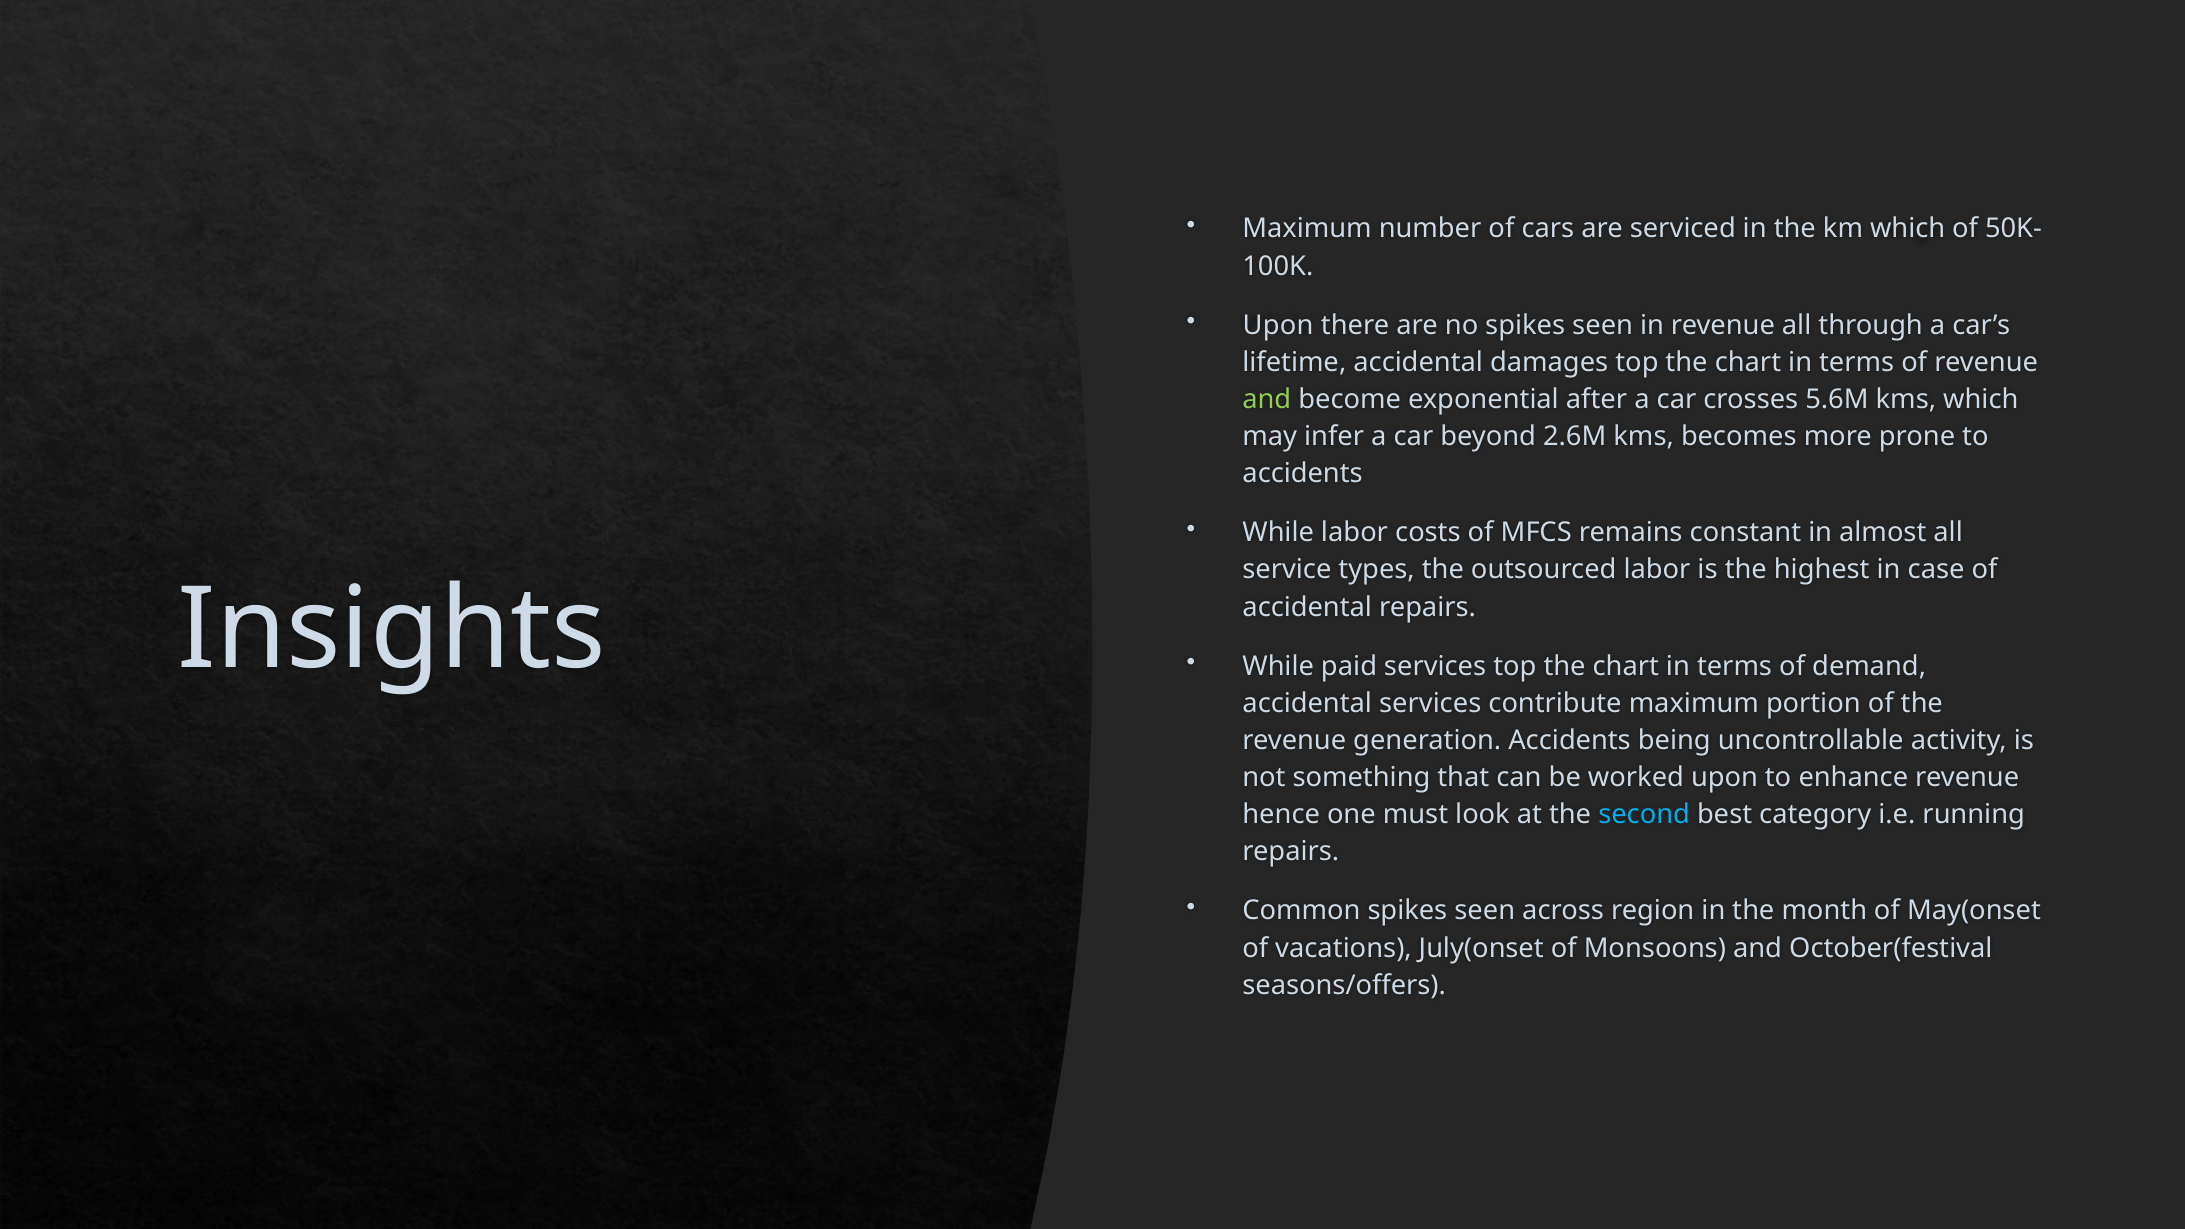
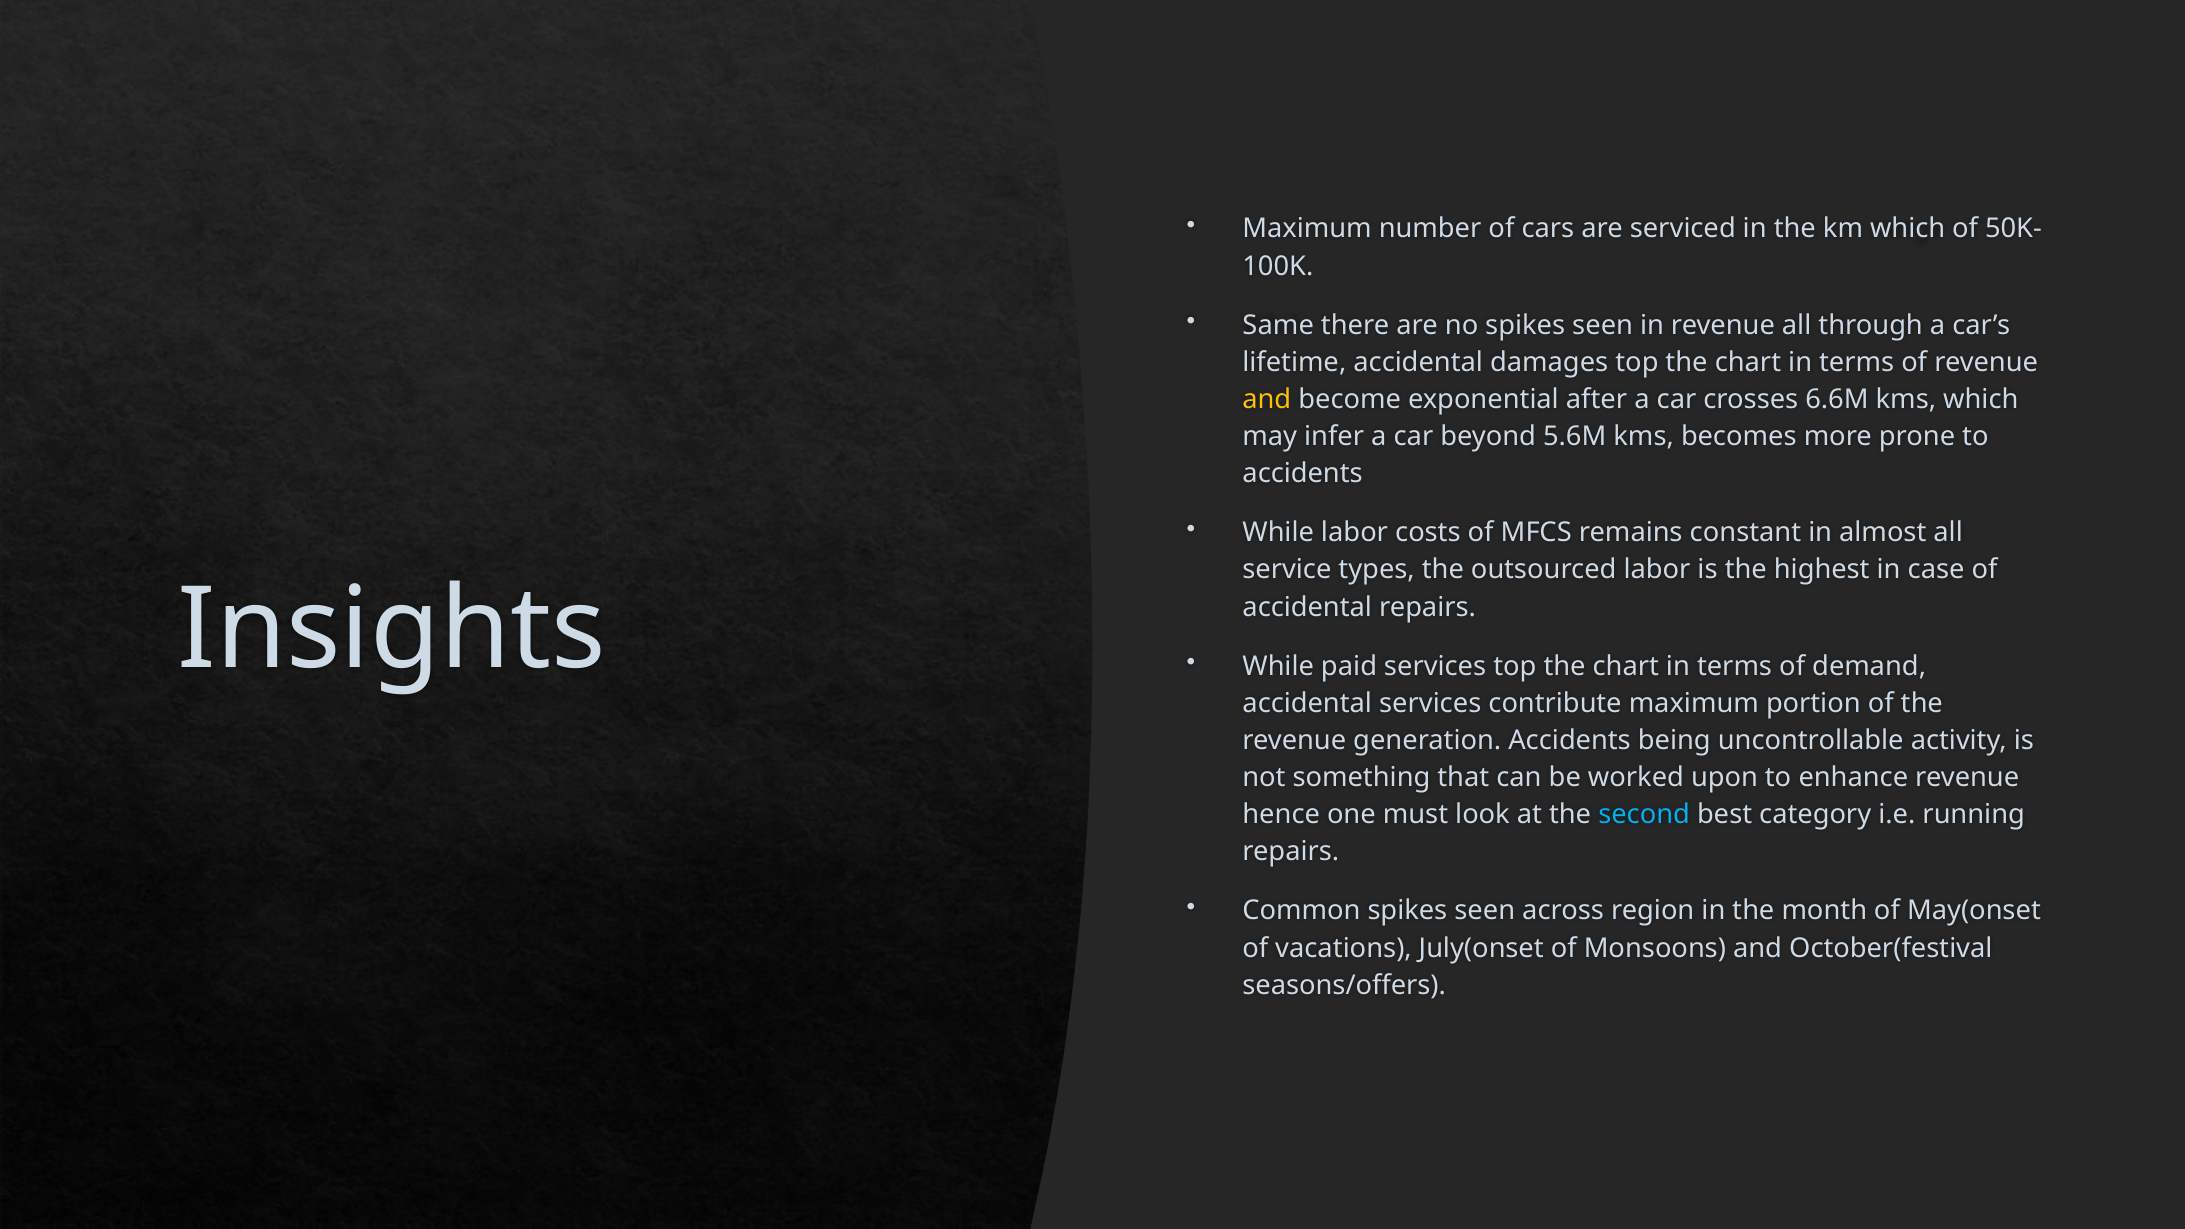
Upon: Upon -> Same (1278, 325)
and colour: light green -> yellow (1267, 399)
5.6M: 5.6M -> 6.6M (1837, 399)
2.6M: 2.6M -> 5.6M (1575, 437)
